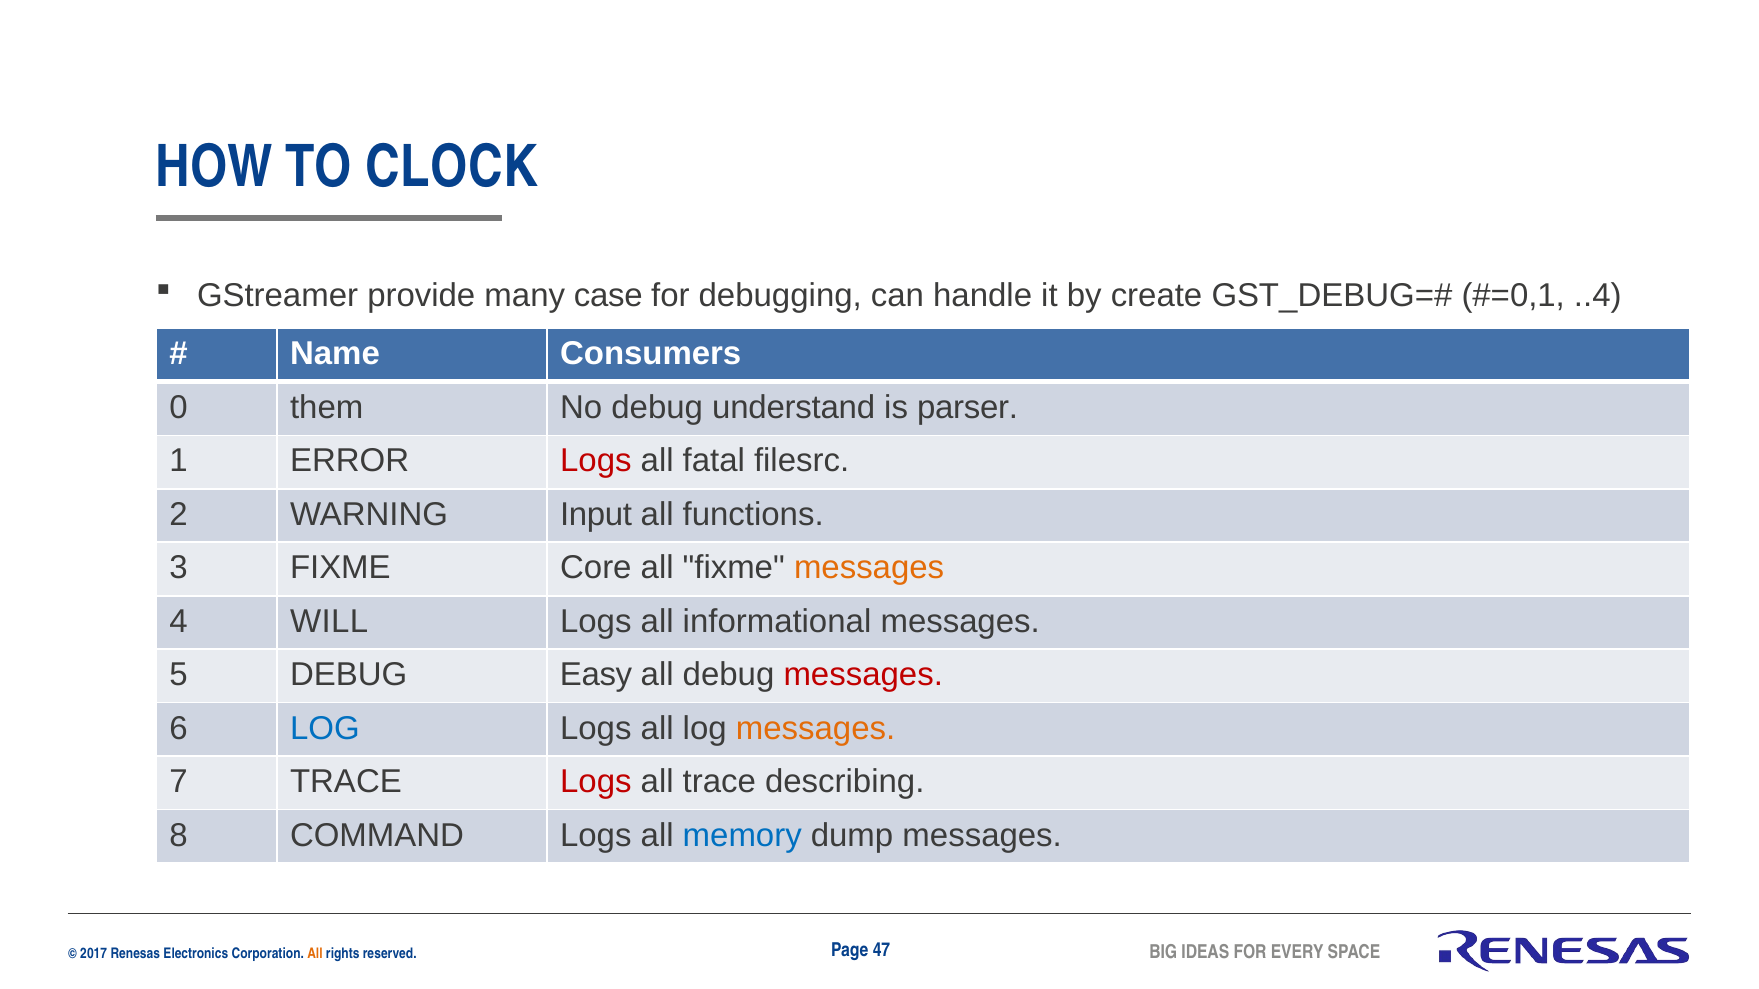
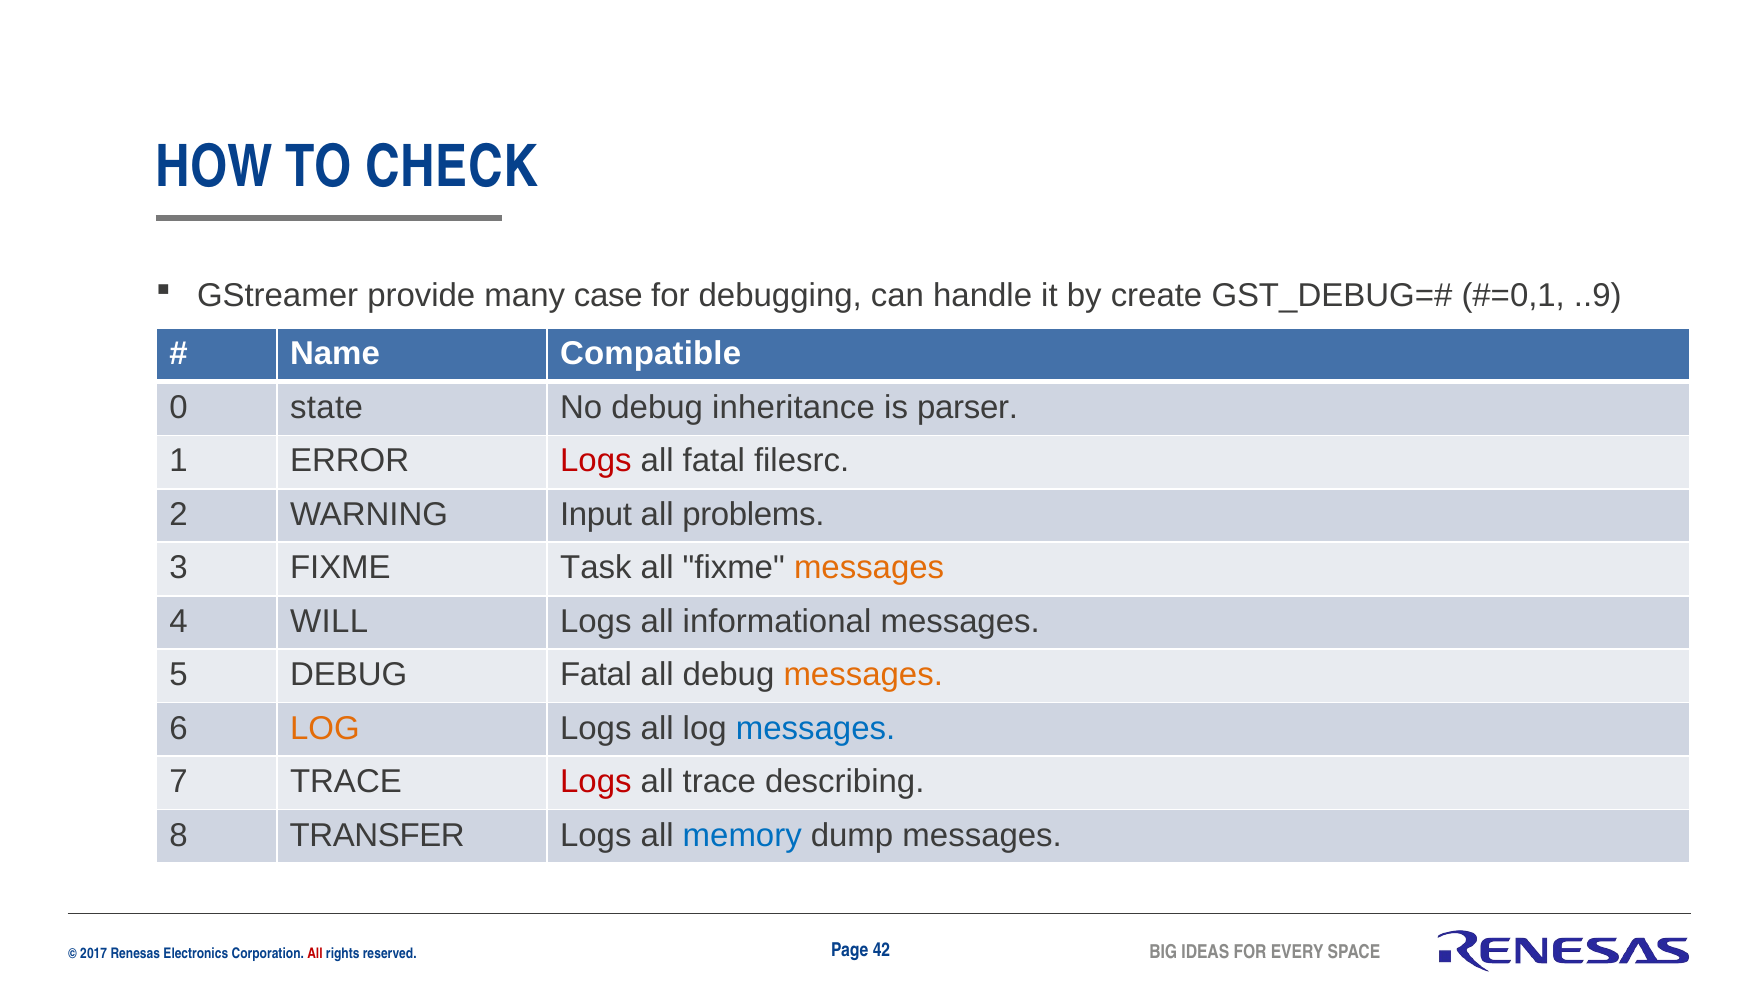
CLOCK: CLOCK -> CHECK (452, 167)
..4: ..4 -> ..9 (1598, 296)
Consumers: Consumers -> Compatible (651, 354)
them: them -> state (327, 408)
understand: understand -> inheritance (793, 408)
functions: functions -> problems (753, 515)
Core: Core -> Task (596, 568)
DEBUG Easy: Easy -> Fatal (596, 675)
messages colour: red -> orange (863, 675)
LOG colour: blue -> orange (325, 729)
messages colour: orange -> blue (816, 729)
COMMAND: COMMAND -> TRANSFER (377, 836)
47: 47 -> 42 (881, 950)
All colour: orange -> red (315, 954)
